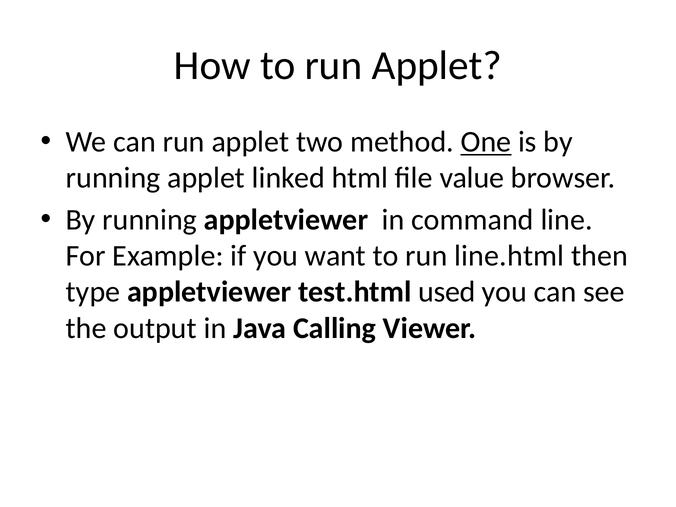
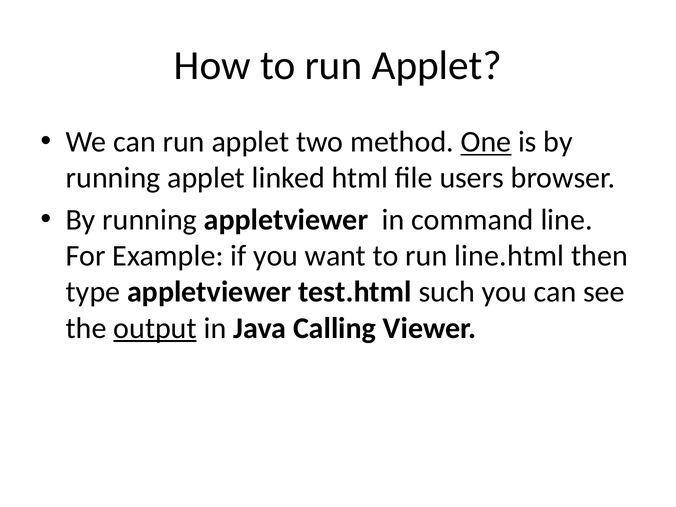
value: value -> users (472, 178)
used: used -> such (447, 292)
output underline: none -> present (155, 328)
